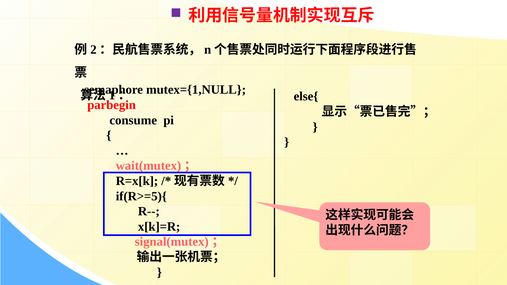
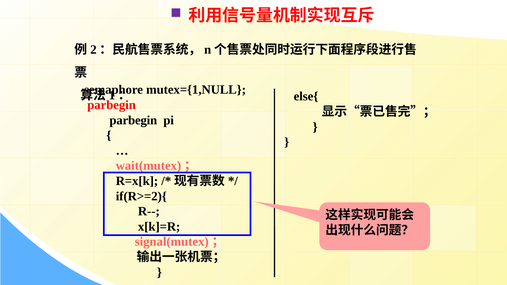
consume: consume -> parbegin (133, 120)
if(R>=5){: if(R>=5){ -> if(R>=2){ (141, 196)
